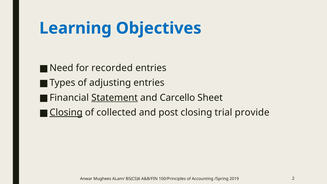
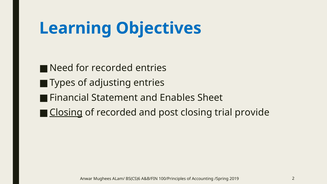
Statement underline: present -> none (115, 98)
Carcello: Carcello -> Enables (177, 98)
of collected: collected -> recorded (117, 112)
